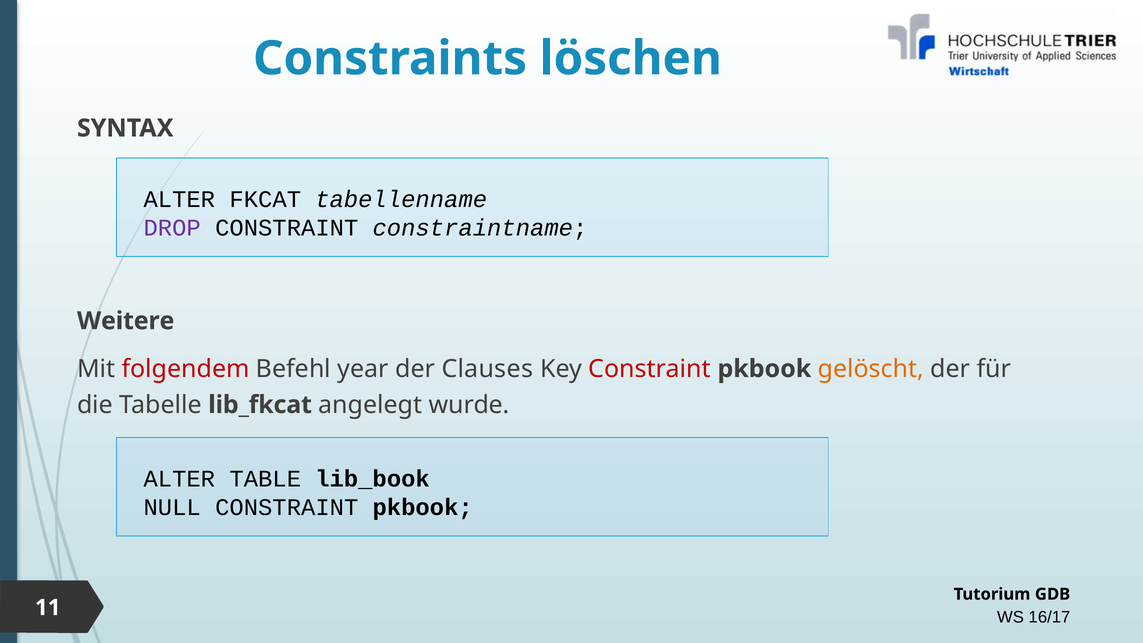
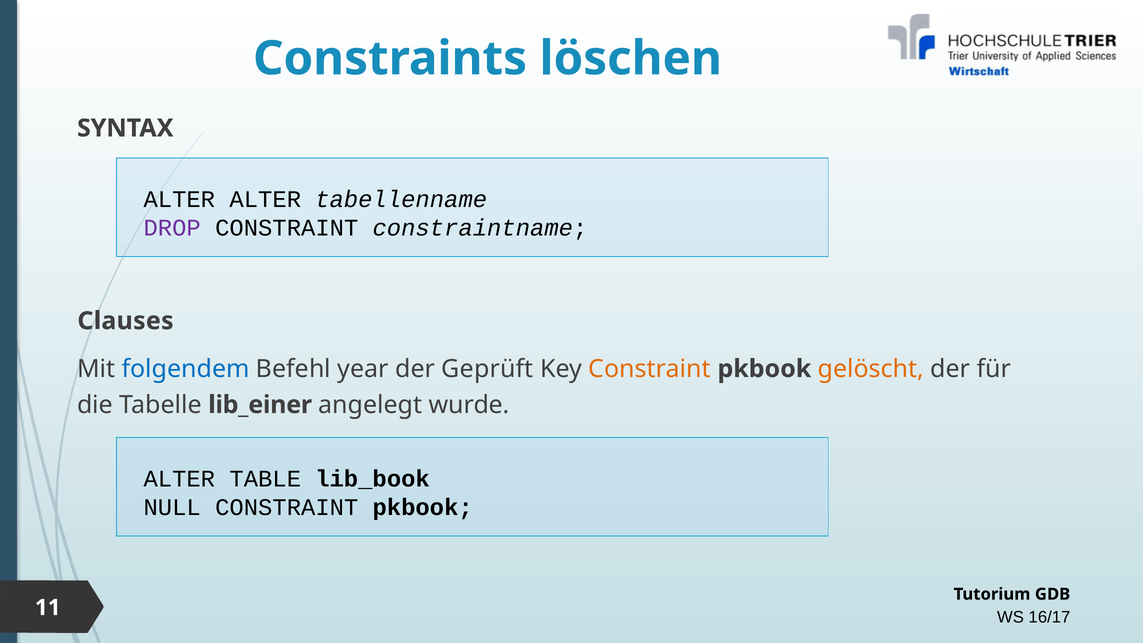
ALTER FKCAT: FKCAT -> ALTER (265, 199)
Weitere: Weitere -> Clauses (125, 321)
folgendem colour: red -> blue (186, 369)
Clauses: Clauses -> Geprüft (487, 369)
Constraint colour: red -> orange (650, 369)
lib_fkcat: lib_fkcat -> lib_einer (260, 405)
